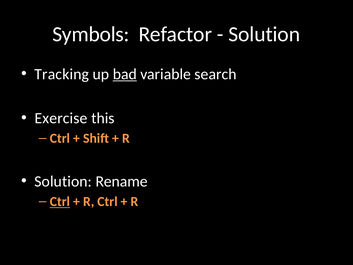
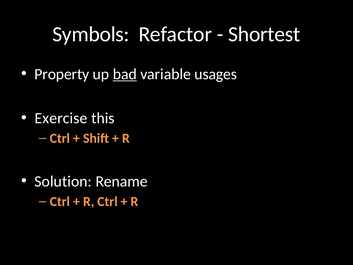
Solution: Solution -> Shortest (264, 34)
Tracking: Tracking -> Property (62, 74)
search: search -> usages (216, 74)
Ctrl underline: present -> none (60, 201)
